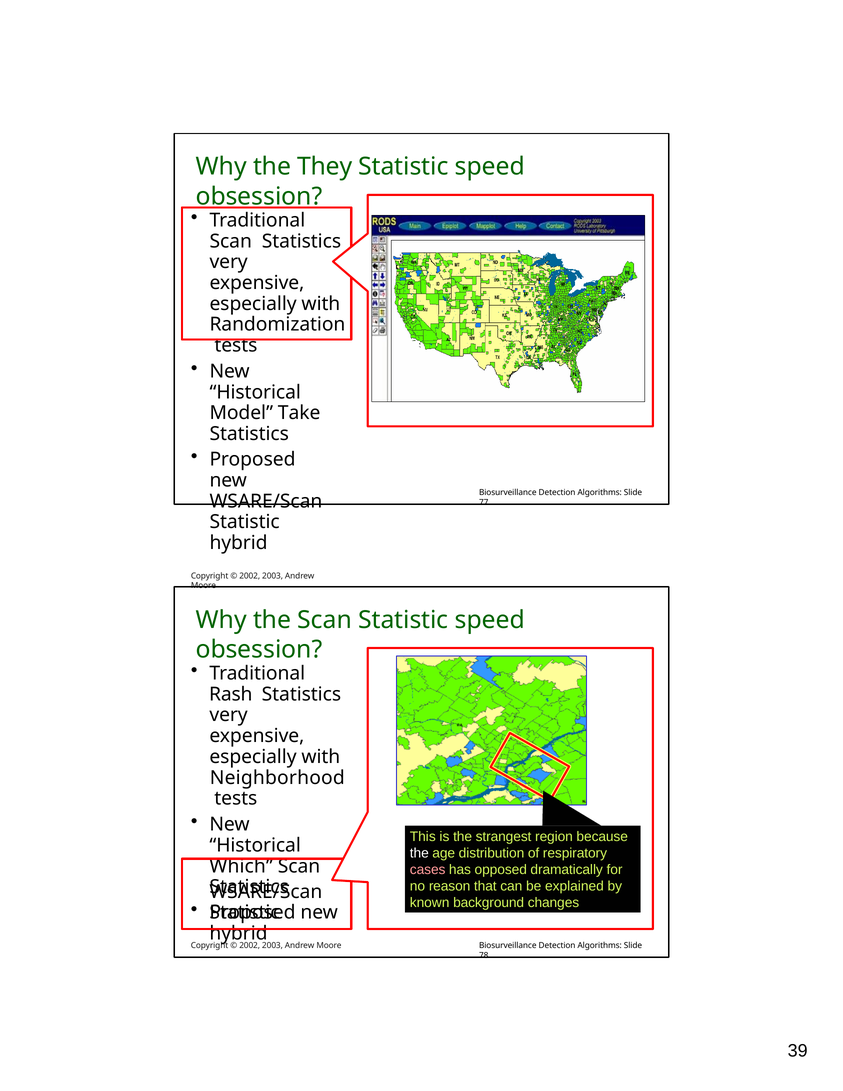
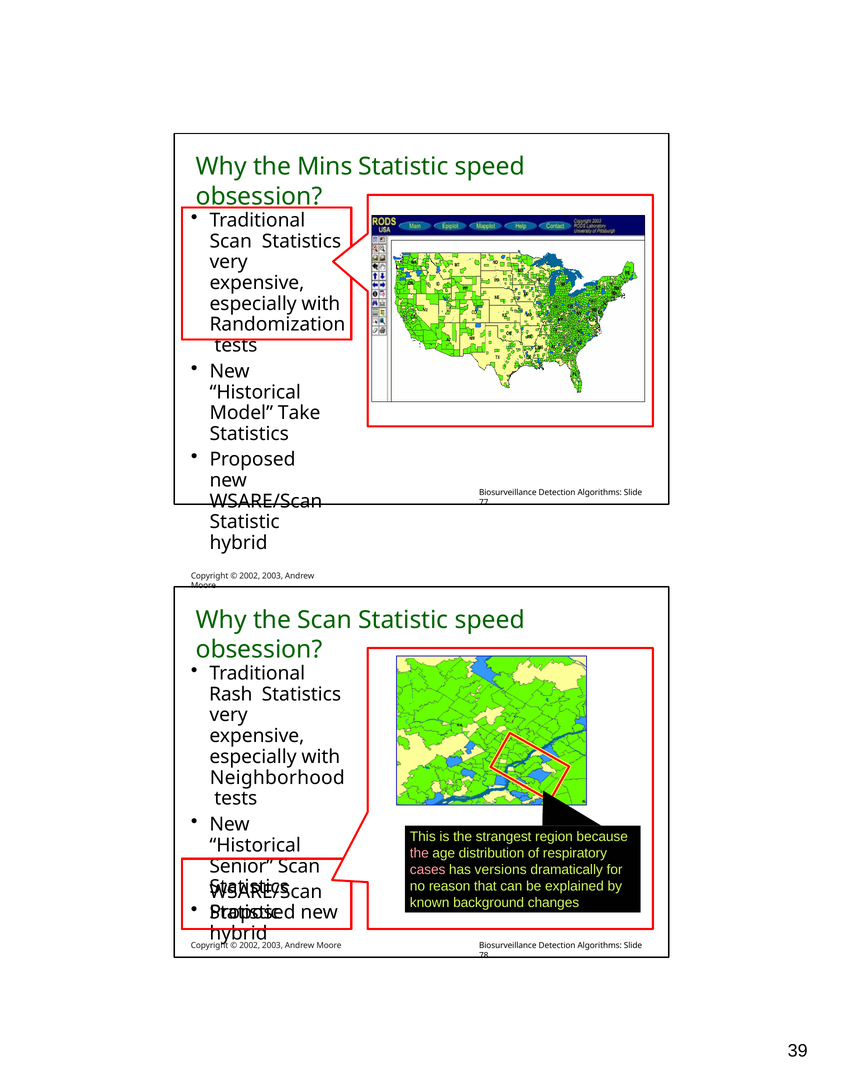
They: They -> Mins (325, 167)
the colour: white -> pink (419, 853)
Which: Which -> Senior (241, 866)
opposed: opposed -> versions (501, 870)
